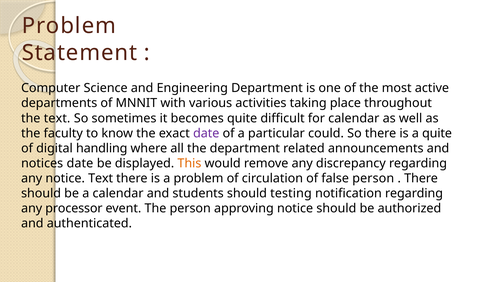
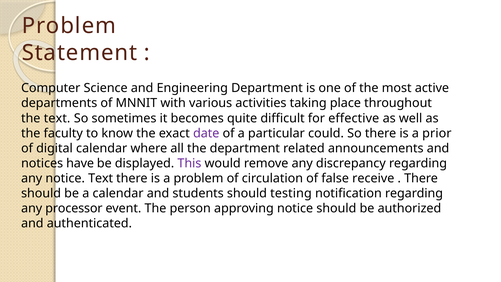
for calendar: calendar -> effective (354, 118)
a quite: quite -> prior (437, 133)
digital handling: handling -> calendar (102, 148)
notices date: date -> have (80, 163)
This colour: orange -> purple (189, 163)
false person: person -> receive (373, 178)
